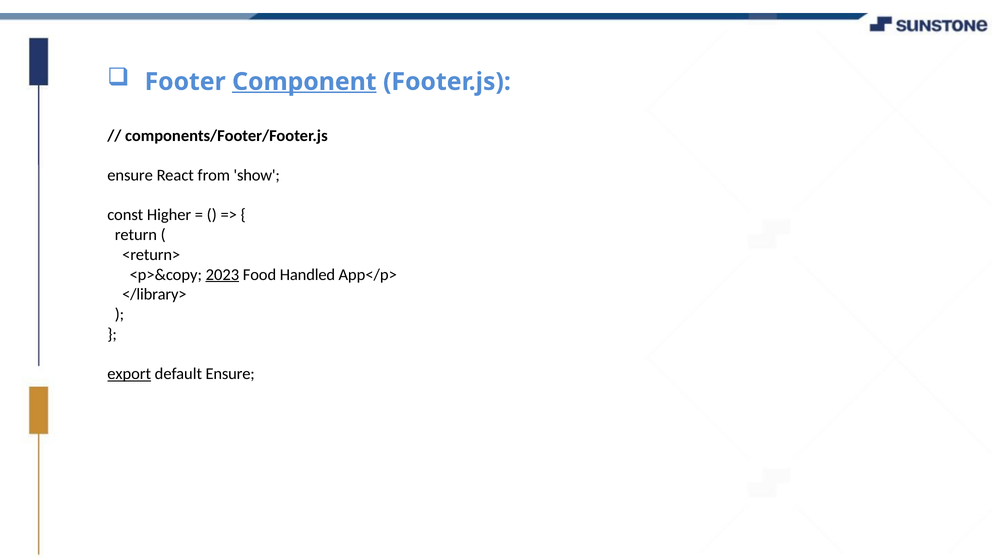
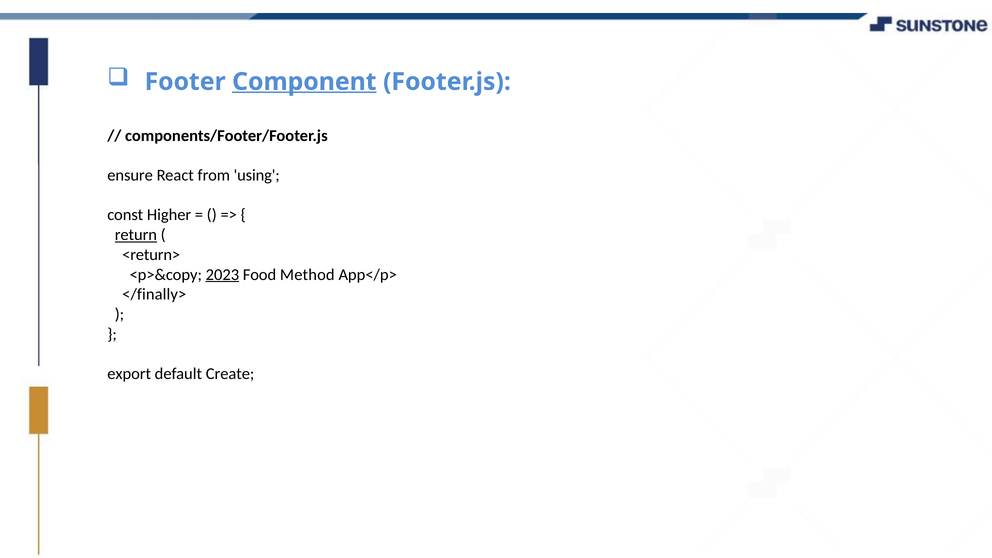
show: show -> using (257, 175)
return underline: none -> present (136, 235)
Handled: Handled -> Method (307, 275)
</library>: </library> -> </finally> (154, 294)
export underline: present -> none (129, 374)
default Ensure: Ensure -> Create (230, 374)
